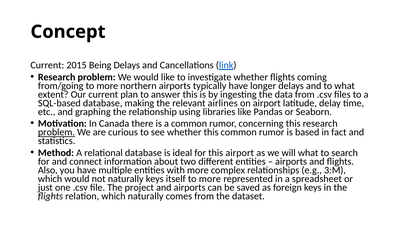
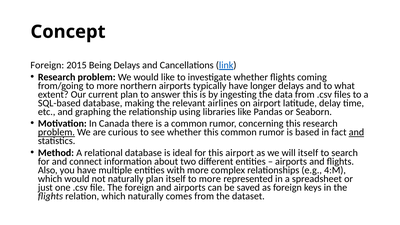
Current: Current -> Foreign (47, 65)
and underline: none -> present (356, 132)
will what: what -> itself (308, 153)
3:M: 3:M -> 4:M (335, 170)
naturally keys: keys -> plan (155, 179)
The project: project -> foreign (139, 188)
